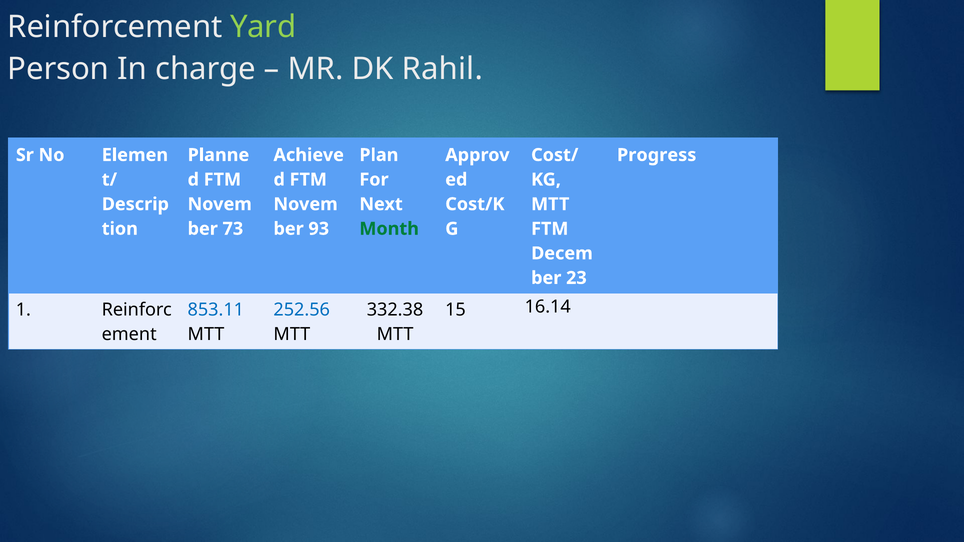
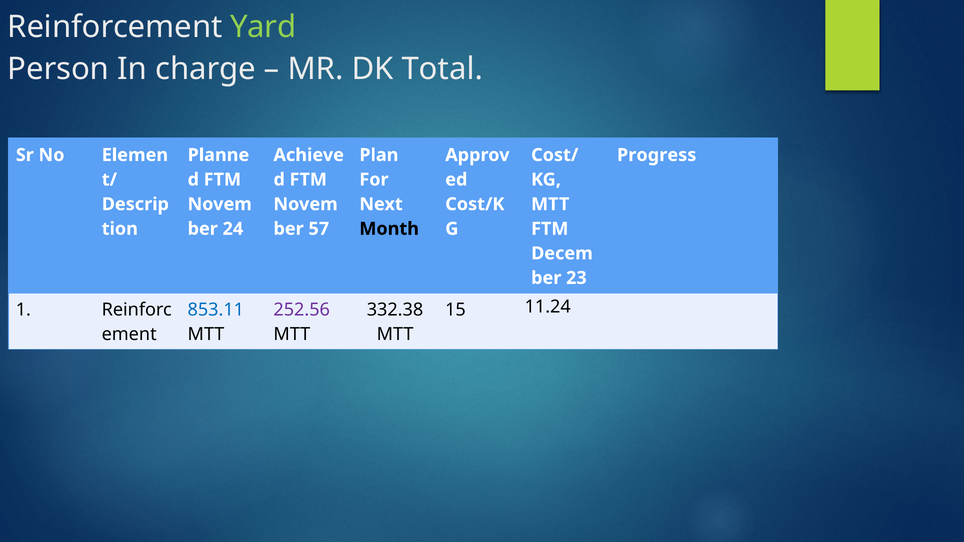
Rahil: Rahil -> Total (442, 69)
73: 73 -> 24 (233, 229)
93: 93 -> 57 (319, 229)
Month colour: green -> black (389, 229)
252.56 colour: blue -> purple (302, 310)
16.14: 16.14 -> 11.24 (548, 307)
